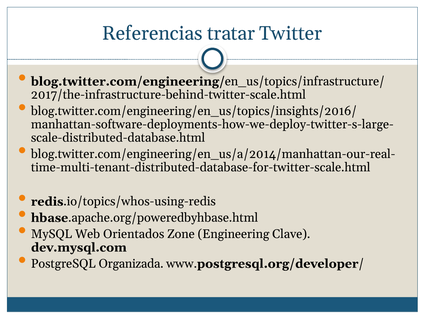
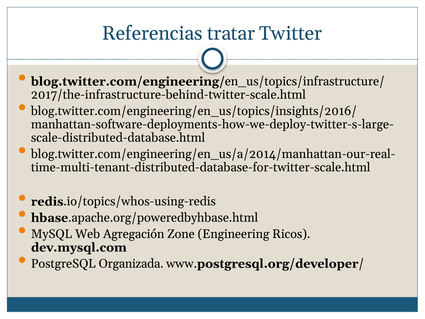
Orientados: Orientados -> Agregación (134, 234)
Clave: Clave -> Ricos (291, 234)
